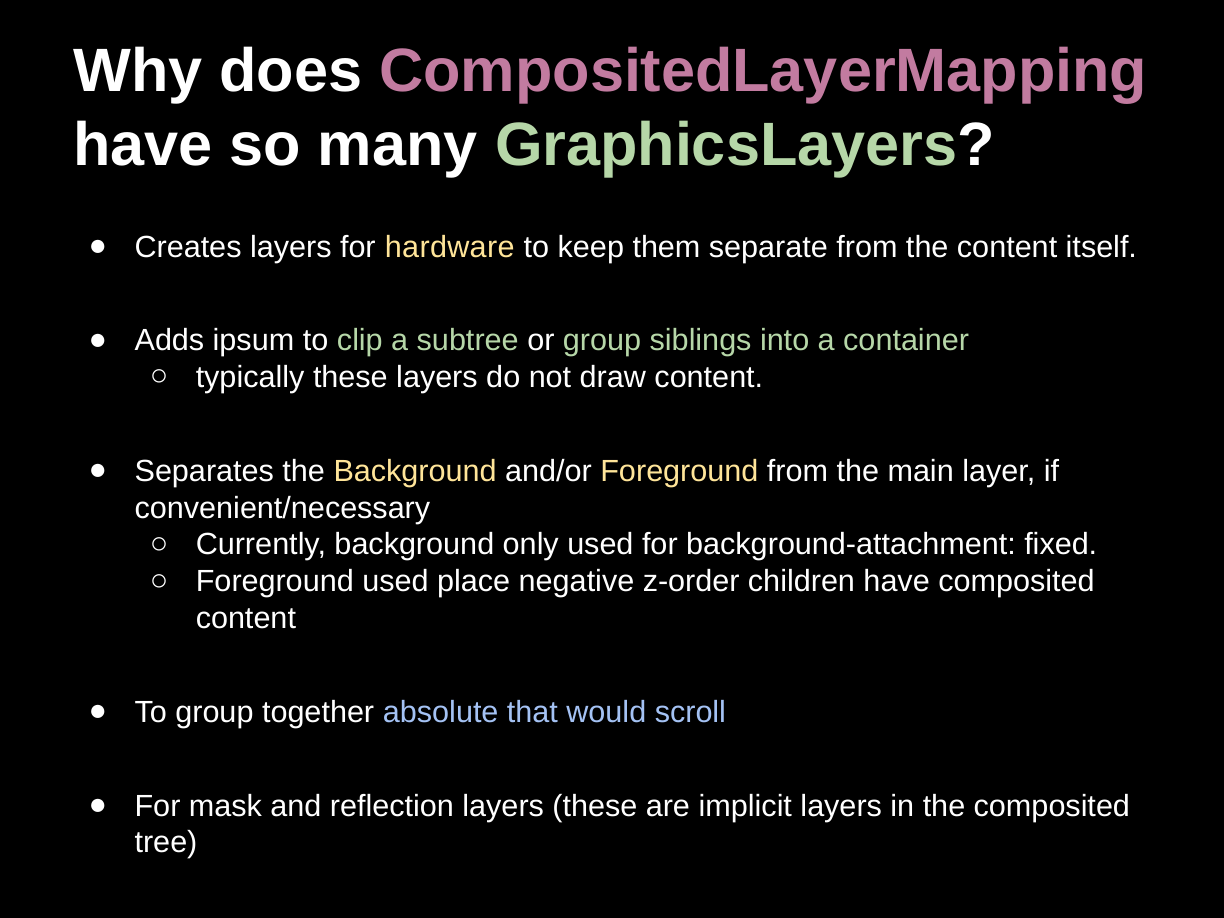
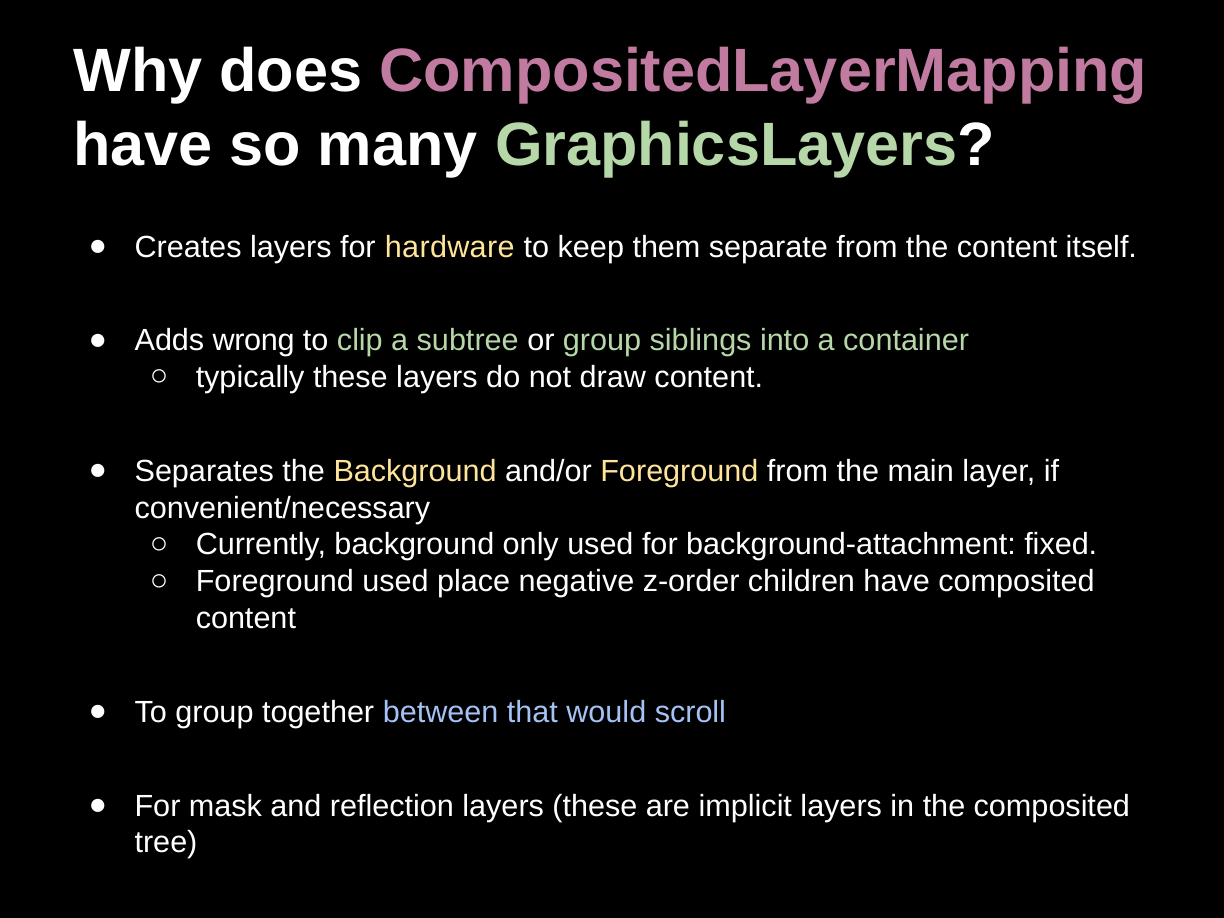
ipsum: ipsum -> wrong (254, 341)
absolute: absolute -> between (441, 712)
